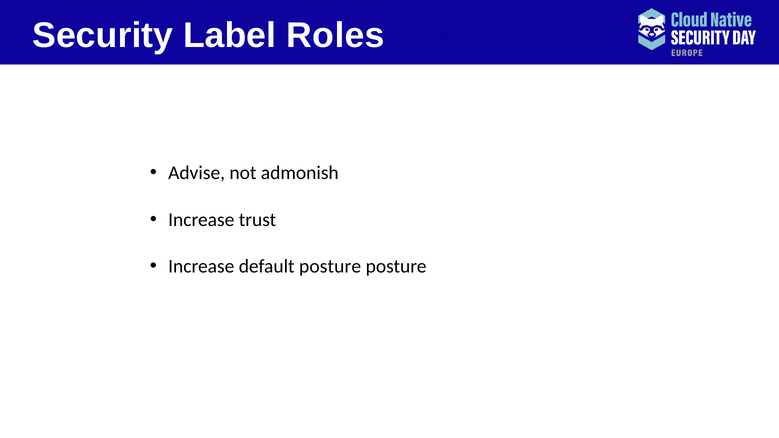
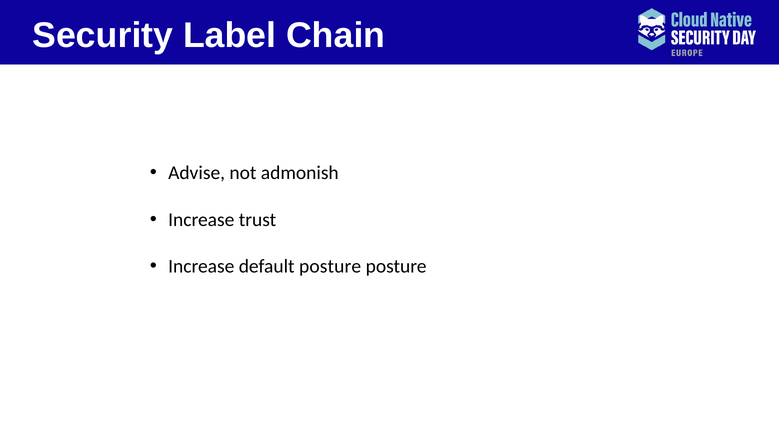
Roles: Roles -> Chain (336, 35)
